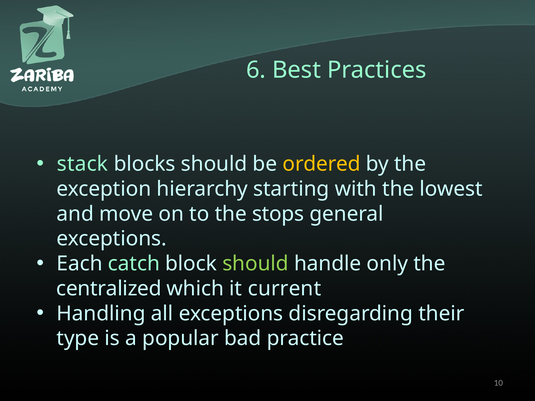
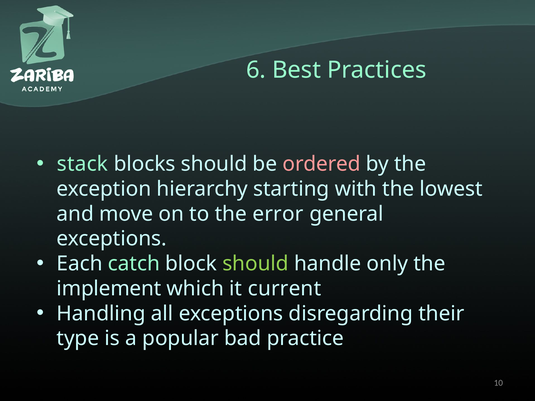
ordered colour: yellow -> pink (322, 164)
stops: stops -> error (278, 214)
centralized: centralized -> implement (109, 289)
